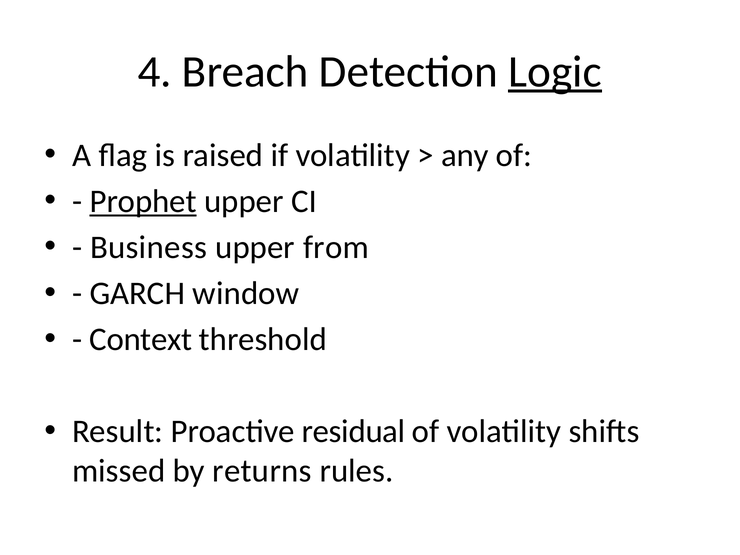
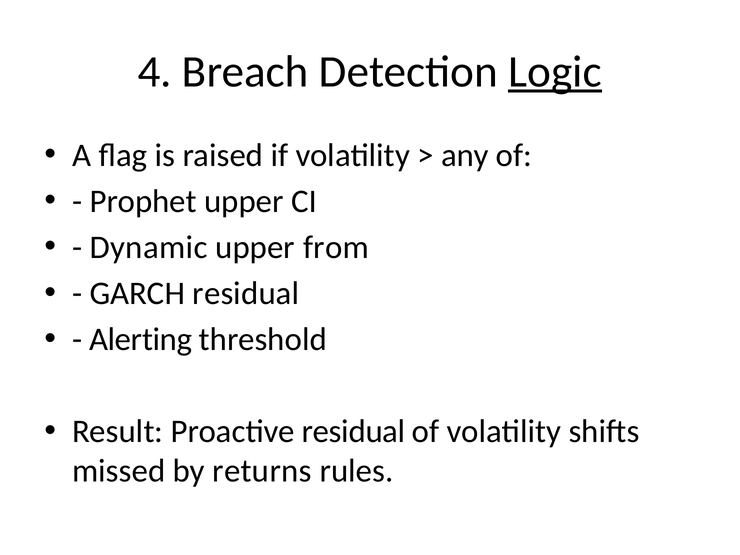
Prophet underline: present -> none (143, 201)
Business: Business -> Dynamic (149, 247)
GARCH window: window -> residual (246, 293)
Context: Context -> Alerting (141, 339)
